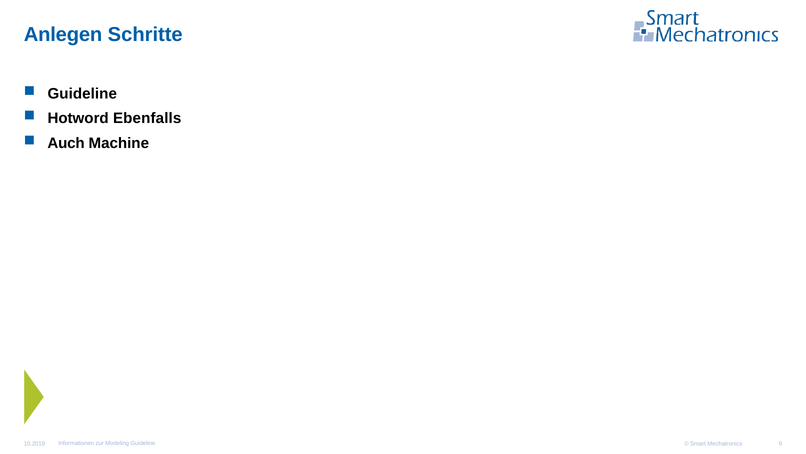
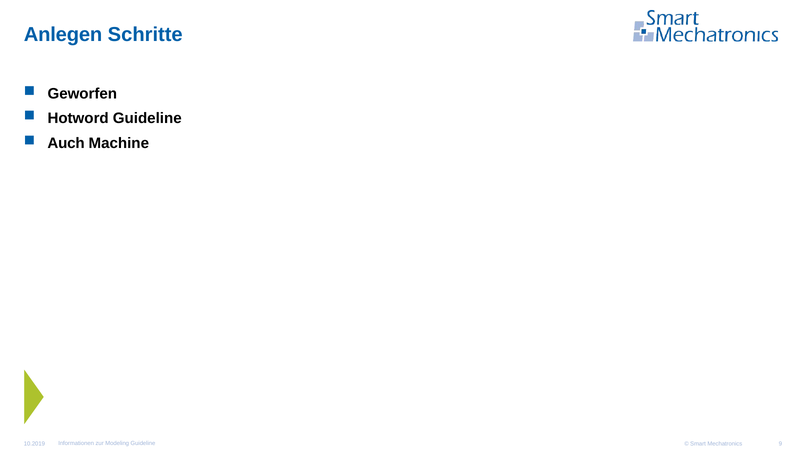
Guideline: Guideline -> Geworfen (82, 93)
Hotword Ebenfalls: Ebenfalls -> Guideline (147, 118)
